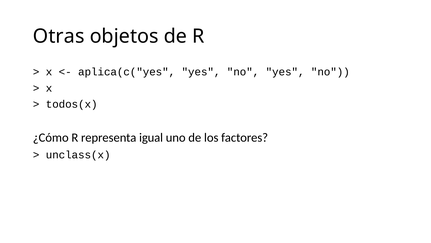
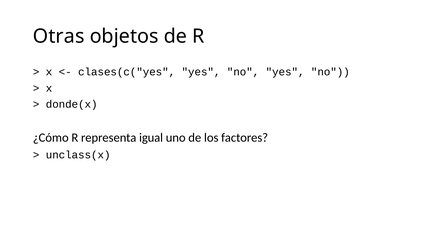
aplica(c("yes: aplica(c("yes -> clases(c("yes (127, 72)
todos(x: todos(x -> donde(x (72, 104)
